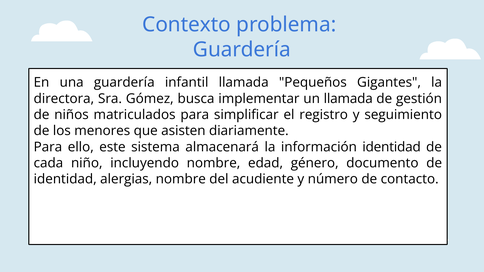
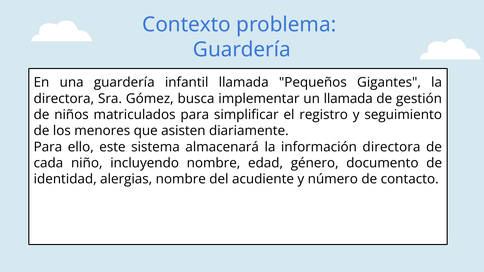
información identidad: identidad -> directora (391, 147)
